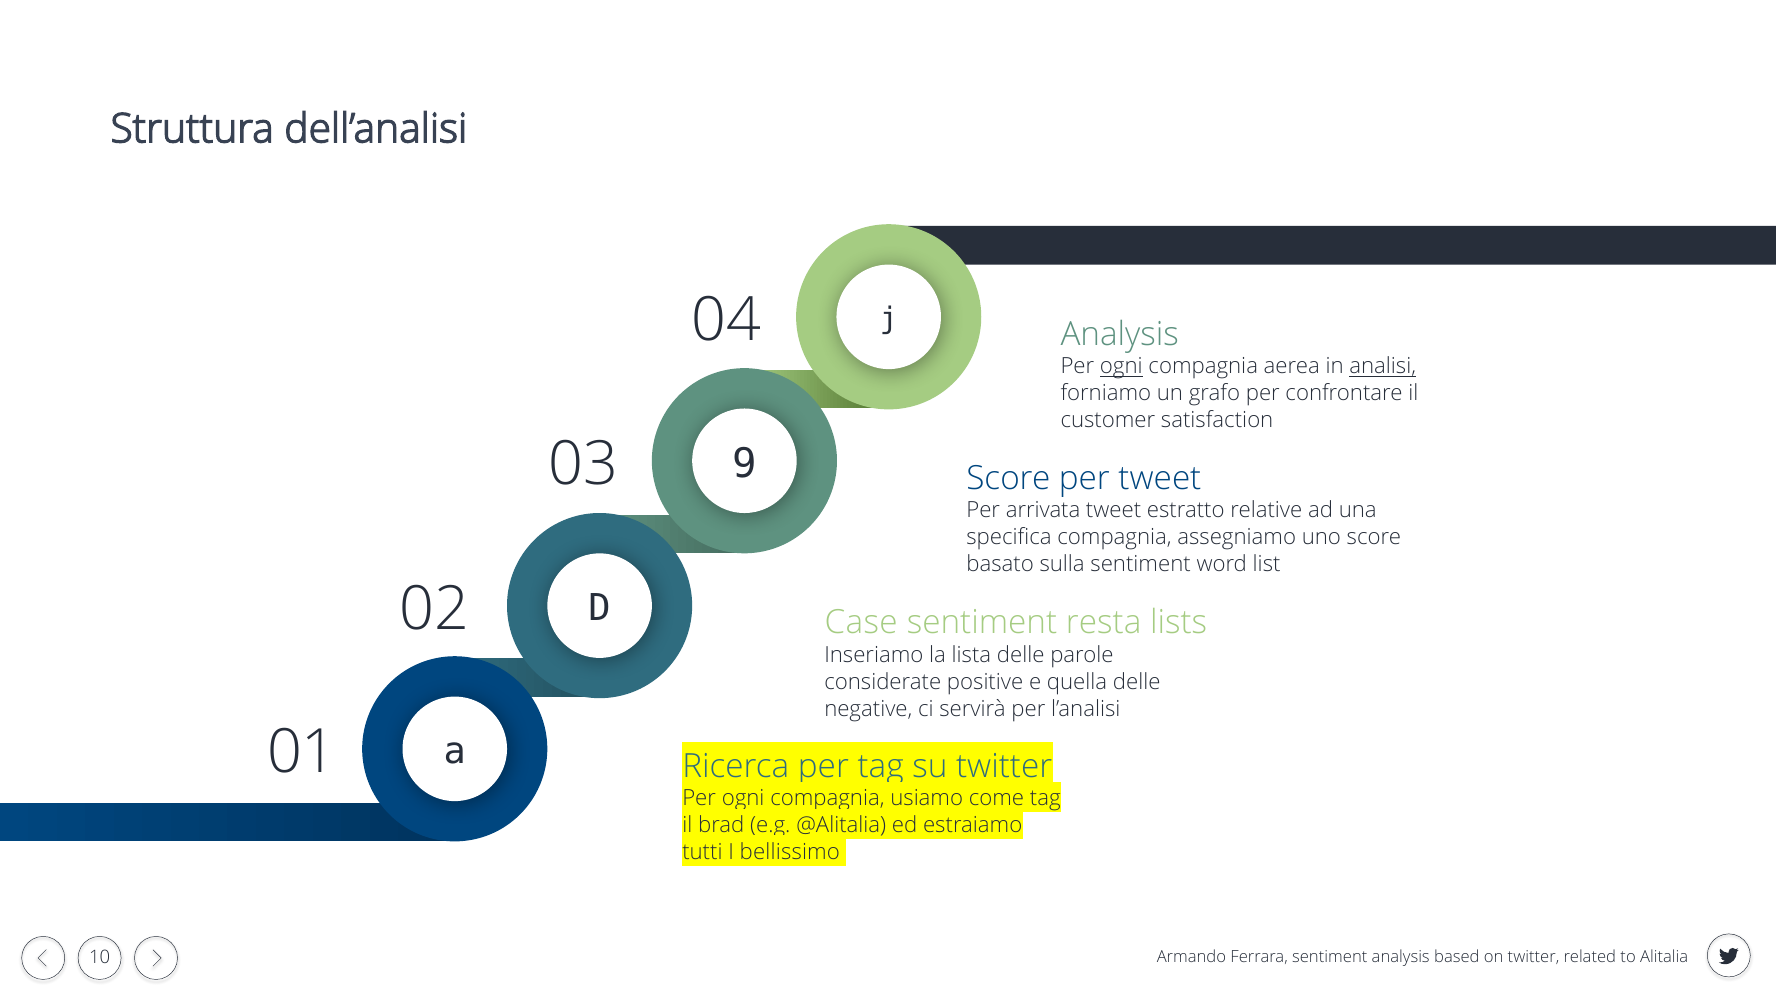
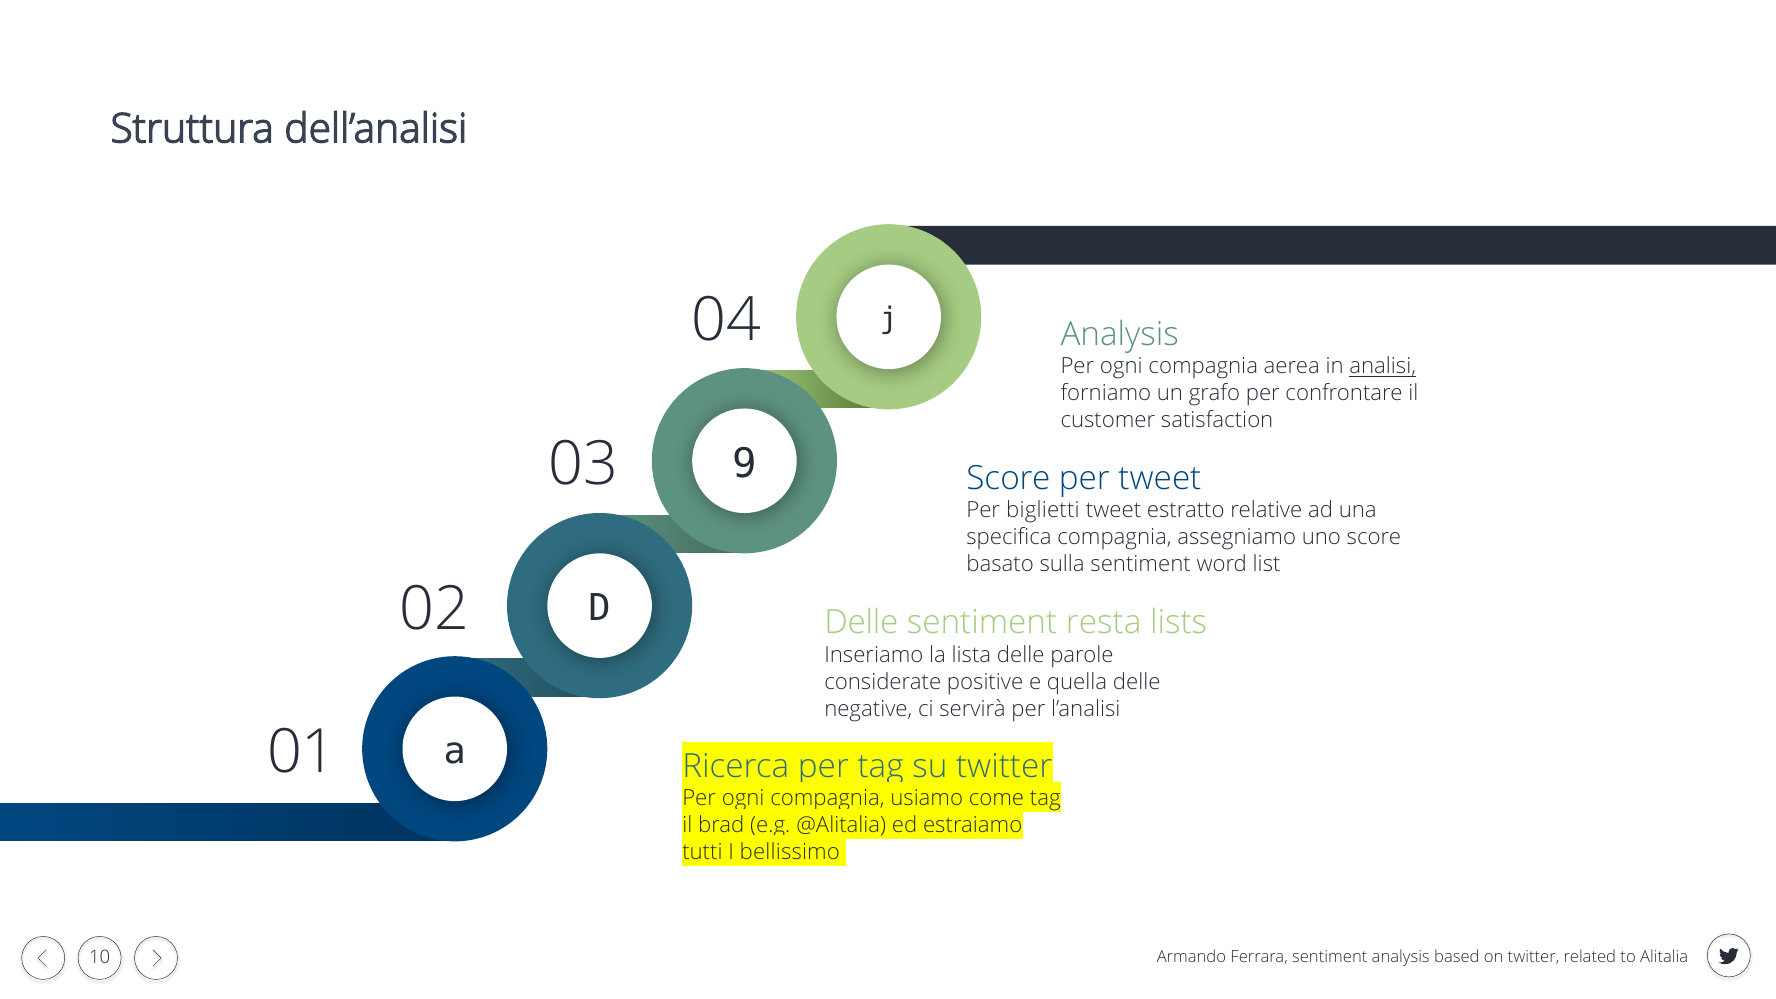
ogni underline: present -> none (1121, 367)
arrivata: arrivata -> biglietti (1043, 510)
Case: Case -> Delle (861, 623)
